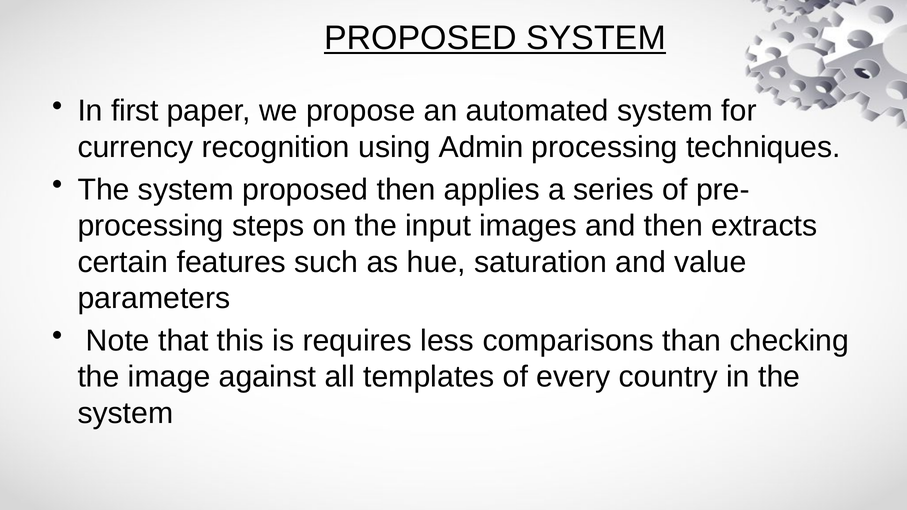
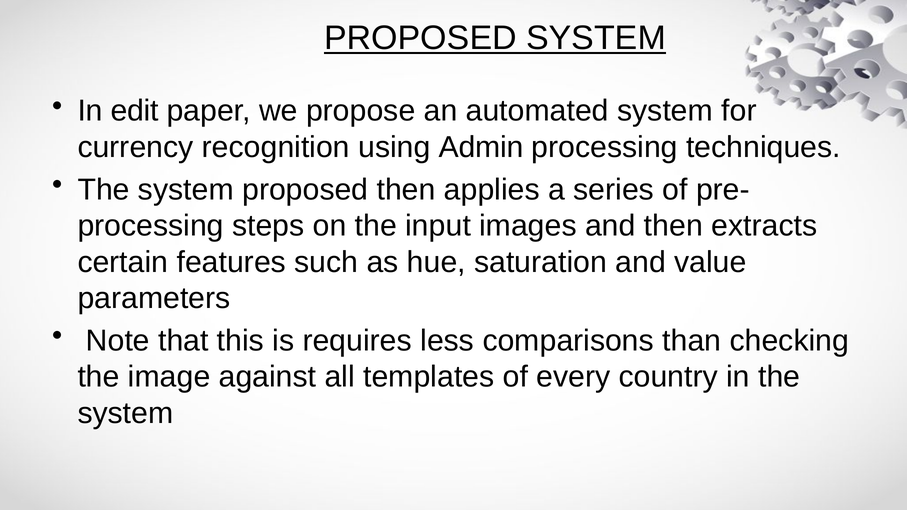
first: first -> edit (135, 111)
